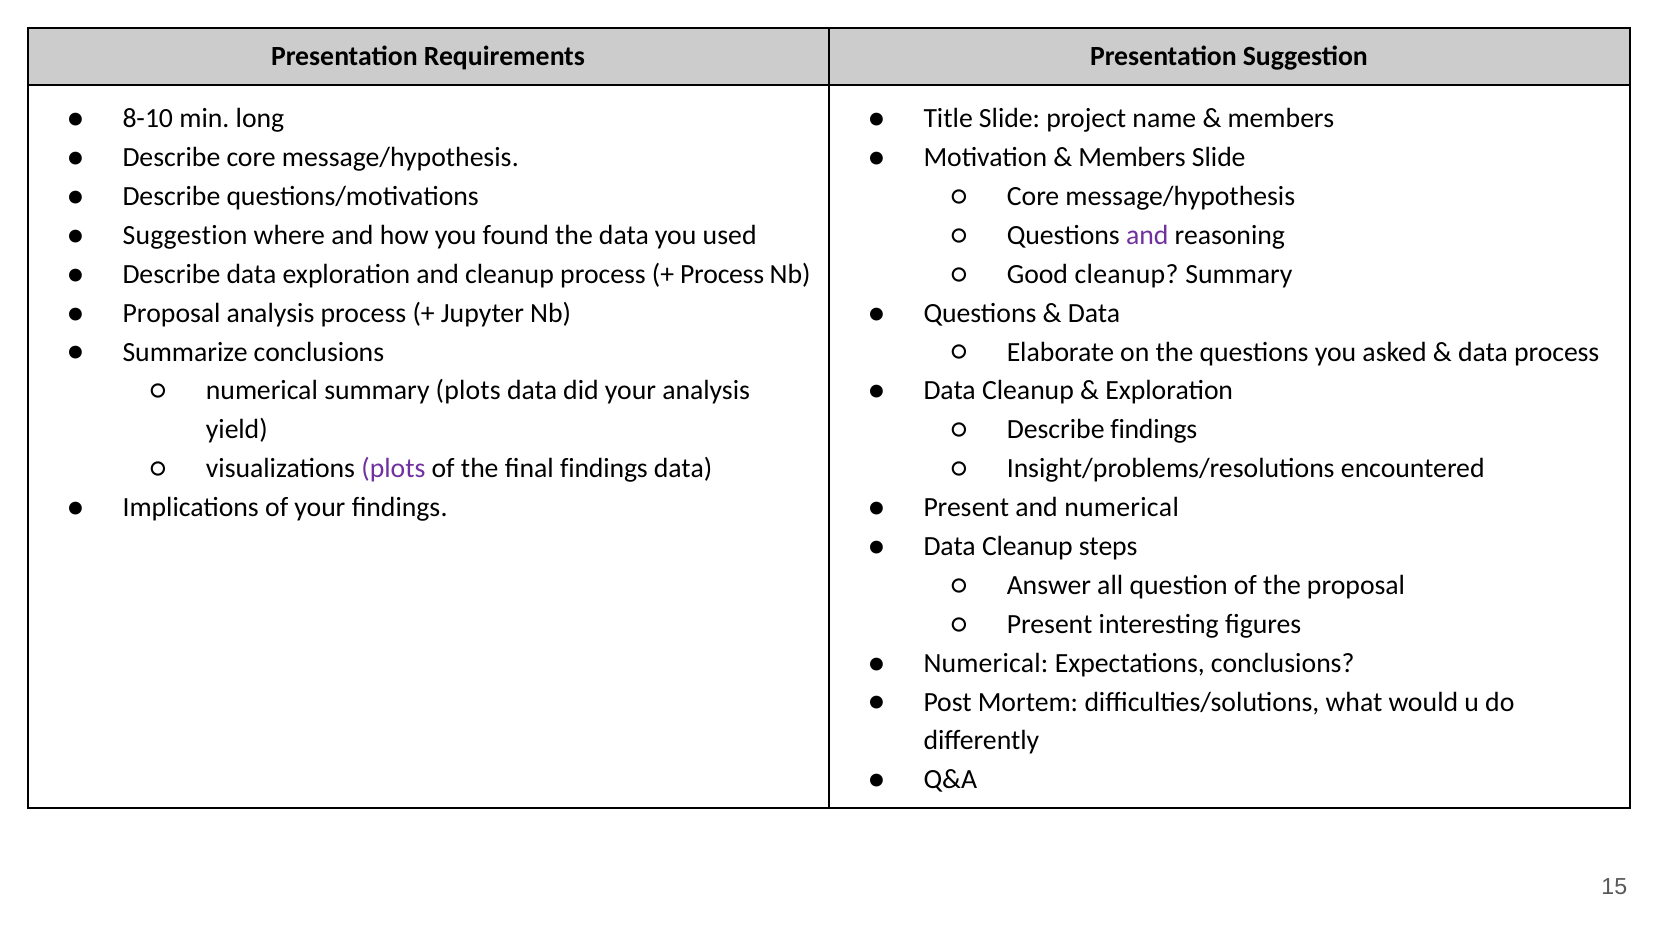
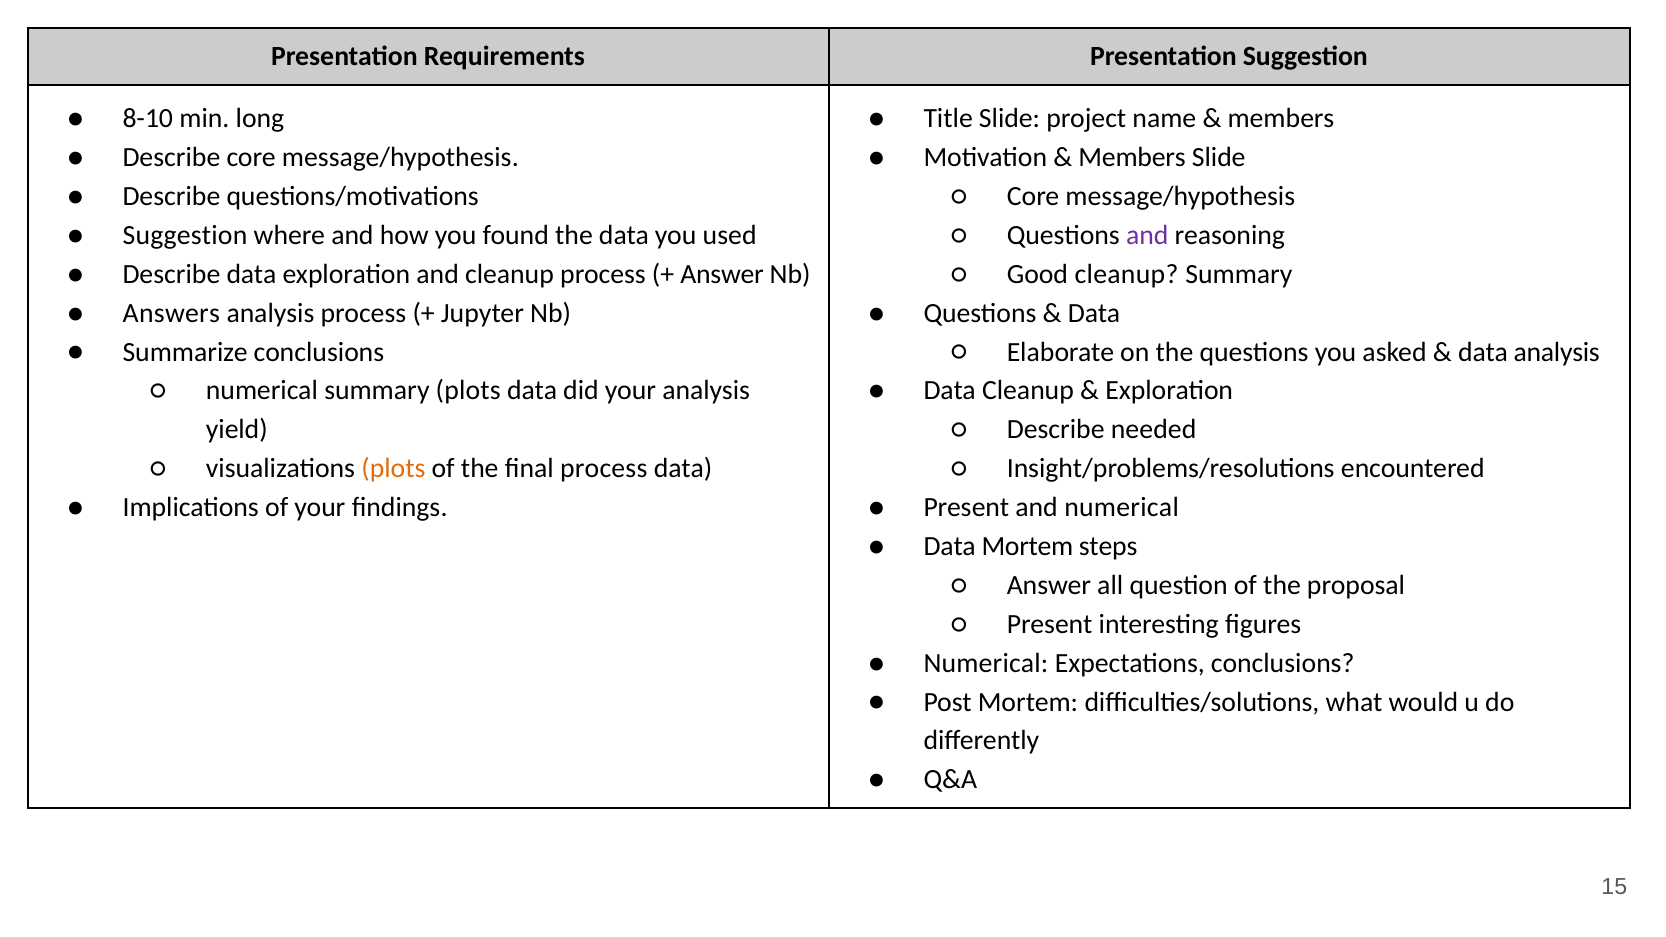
Process: Process -> Answer (722, 274)
Proposal: Proposal -> Answers (171, 313)
data process: process -> analysis (1557, 352)
Describe findings: findings -> needed (1154, 430)
plots colour: purple -> orange (393, 469)
final findings: findings -> process (604, 469)
Cleanup: Cleanup -> Mortem (1027, 546)
